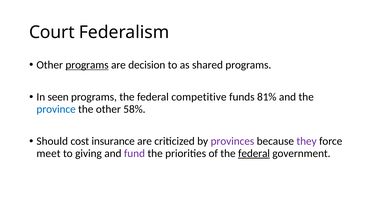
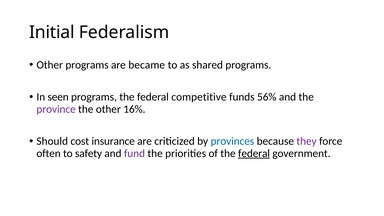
Court: Court -> Initial (52, 32)
programs underline: present -> none (87, 65)
decision: decision -> became (147, 65)
81%: 81% -> 56% (267, 97)
province colour: blue -> purple (56, 109)
58%: 58% -> 16% (134, 109)
provinces colour: purple -> blue (232, 141)
meet: meet -> often (49, 153)
giving: giving -> safety (89, 153)
